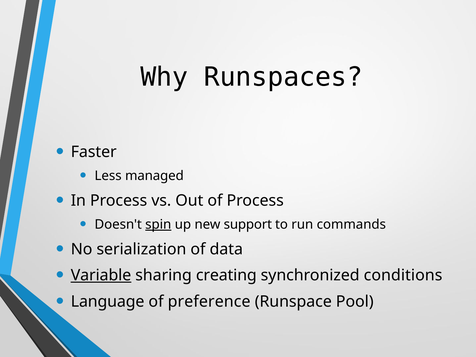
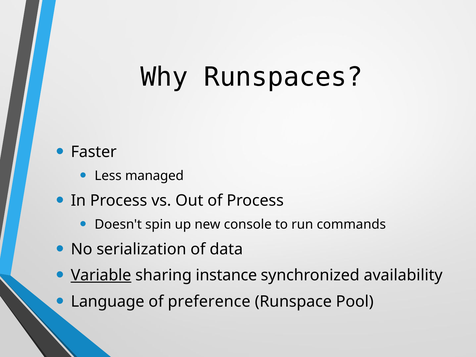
spin underline: present -> none (158, 224)
support: support -> console (248, 224)
creating: creating -> instance (226, 275)
conditions: conditions -> availability (403, 275)
